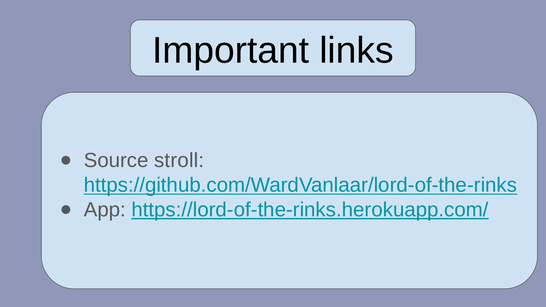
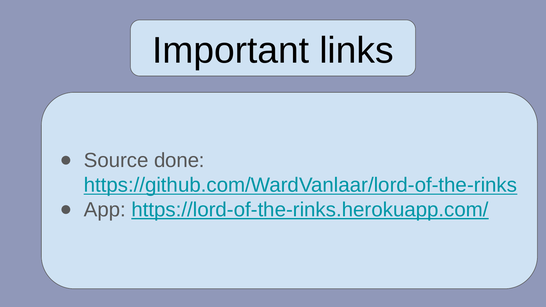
stroll: stroll -> done (179, 161)
